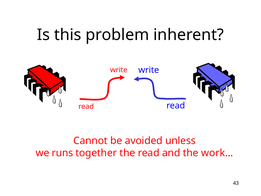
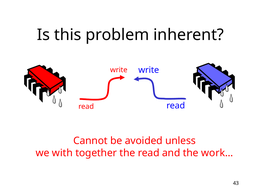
runs: runs -> with (62, 153)
